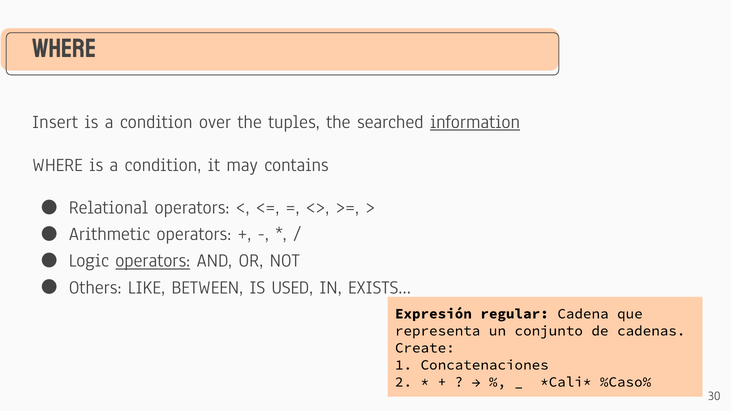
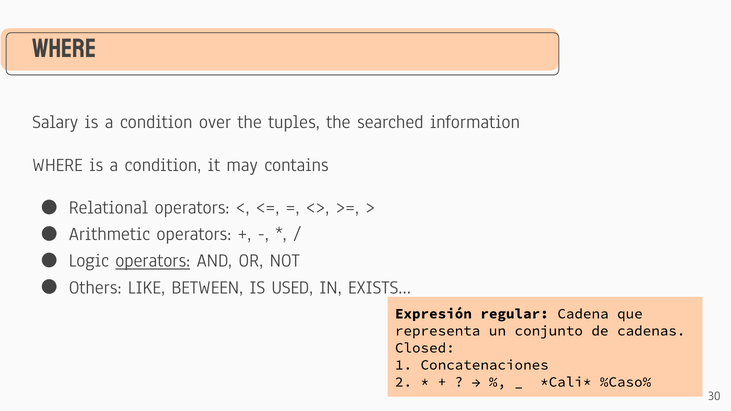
Insert: Insert -> Salary (55, 122)
information underline: present -> none (475, 122)
Create: Create -> Closed (425, 348)
